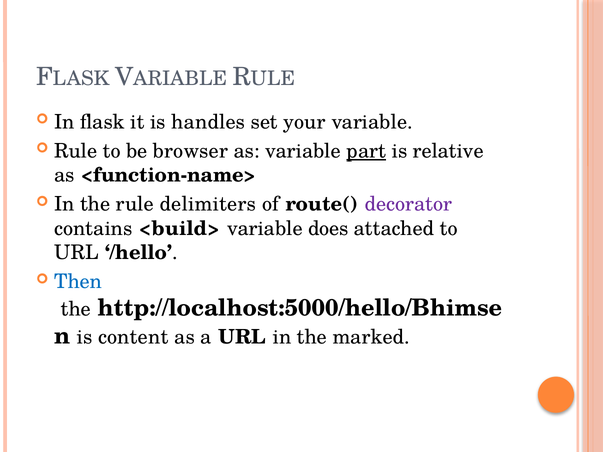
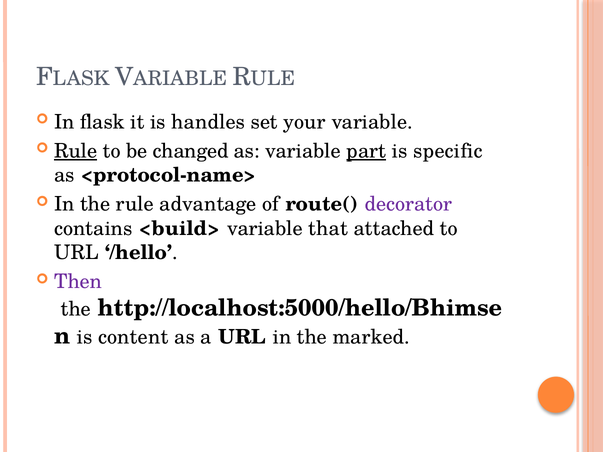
Rule underline: none -> present (76, 151)
browser: browser -> changed (191, 151)
relative: relative -> specific (448, 151)
<function-name>: <function-name> -> <protocol-name> (169, 175)
delimiters: delimiters -> advantage (208, 204)
does: does -> that (328, 229)
Then colour: blue -> purple (78, 282)
